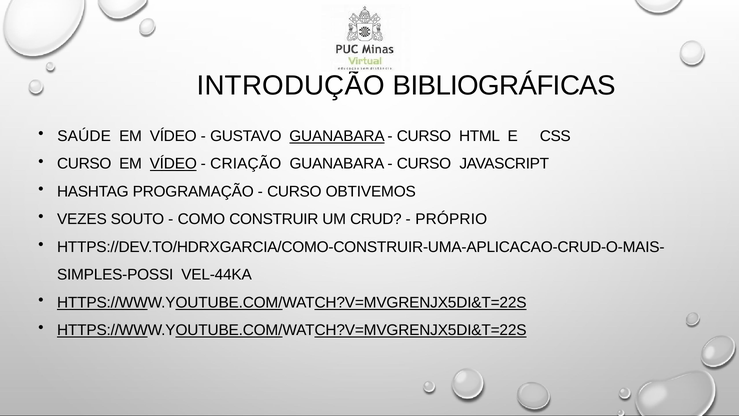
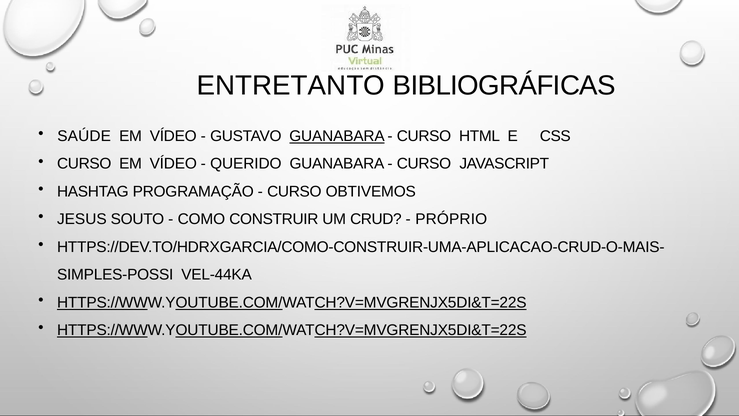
INTRODUÇÃO: INTRODUÇÃO -> ENTRETANTO (291, 86)
VÍDEO underline: present -> none (173, 164)
CRIAÇÃO: CRIAÇÃO -> QUERIDO (246, 164)
VEZES: VEZES -> JESUS (82, 219)
